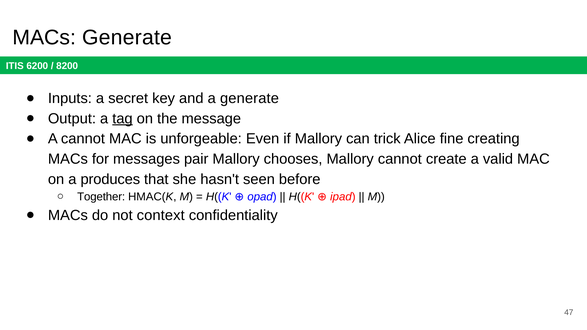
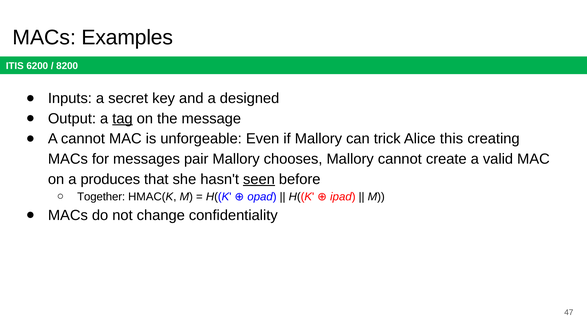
MACs Generate: Generate -> Examples (127, 37)
a generate: generate -> designed (250, 98)
fine: fine -> this (452, 139)
seen underline: none -> present (259, 179)
context: context -> change (161, 215)
